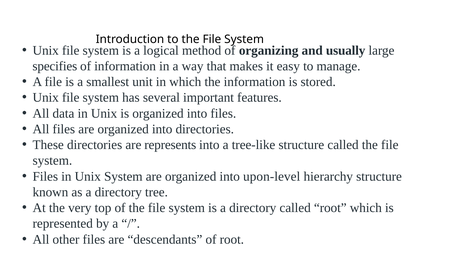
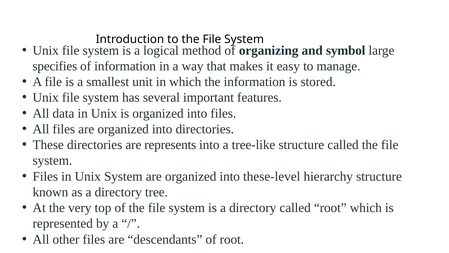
usually: usually -> symbol (346, 50)
upon-level: upon-level -> these-level (272, 176)
